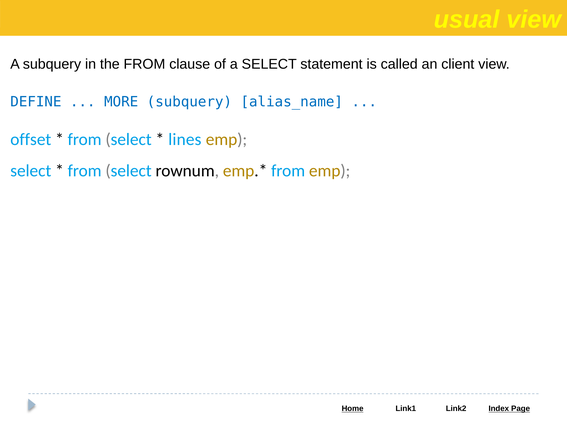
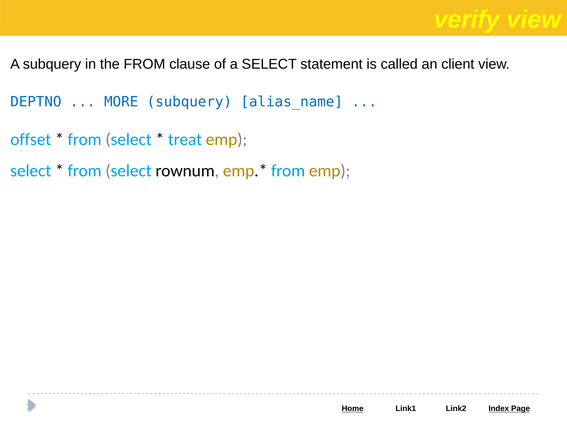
usual: usual -> verify (467, 20)
DEFINE: DEFINE -> DEPTNO (36, 102)
lines: lines -> treat (185, 140)
